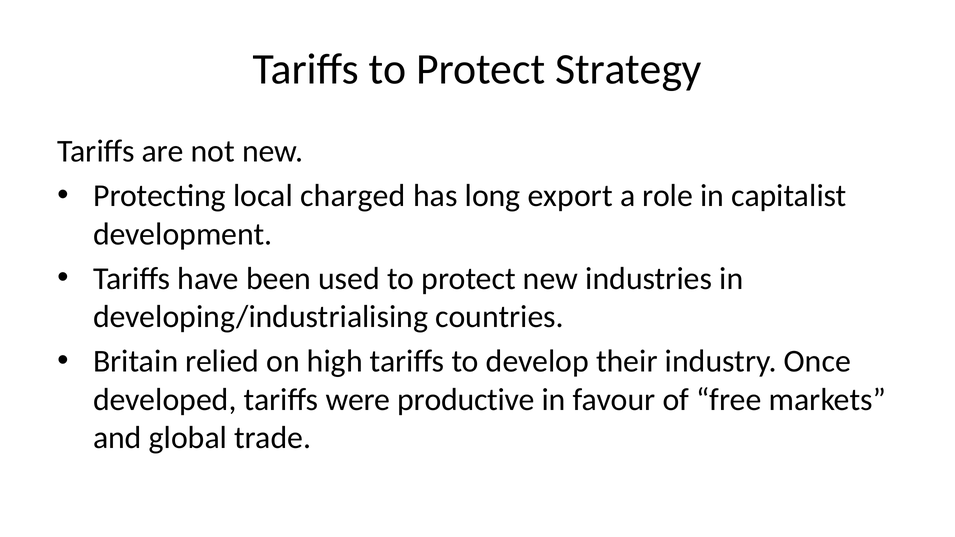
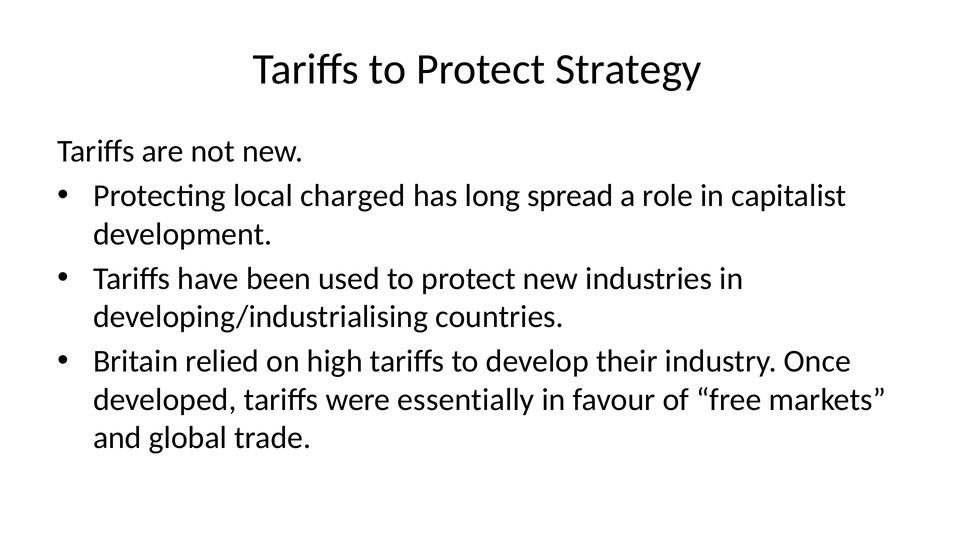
export: export -> spread (570, 196)
productive: productive -> essentially (466, 400)
